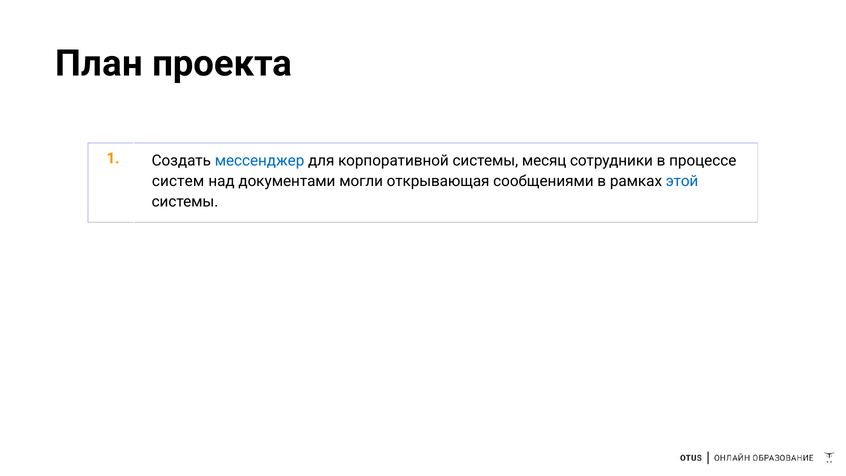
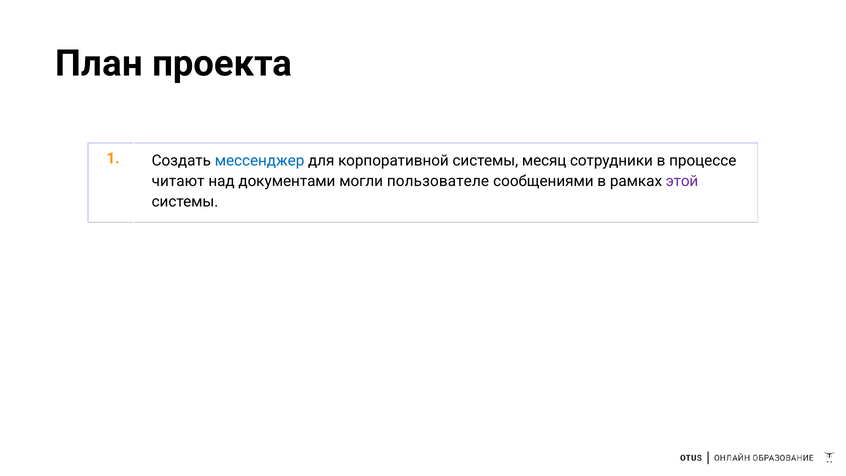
систем: систем -> читают (178, 181)
открывающая: открывающая -> пользователе (438, 181)
этой colour: blue -> purple (682, 181)
